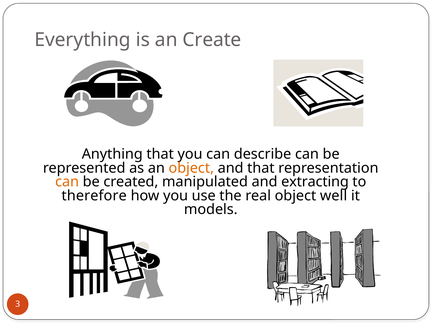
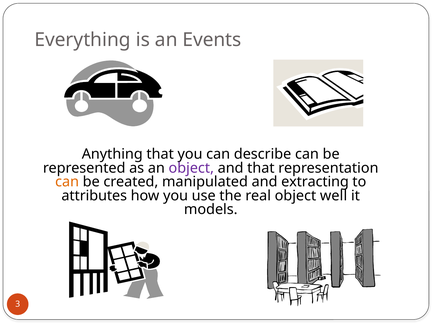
Create: Create -> Events (212, 40)
object colour: orange -> purple (191, 168)
therefore: therefore -> attributes (94, 196)
